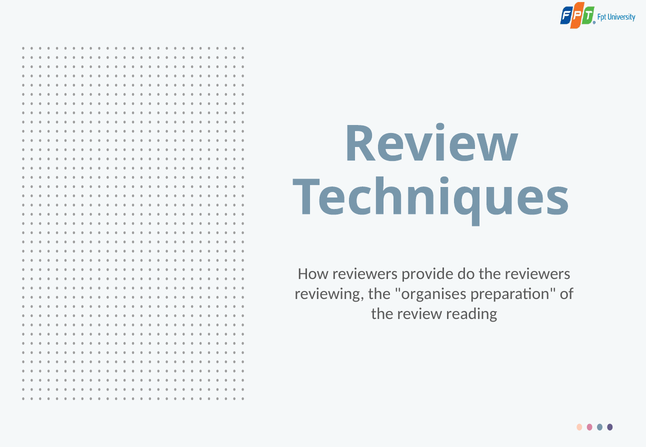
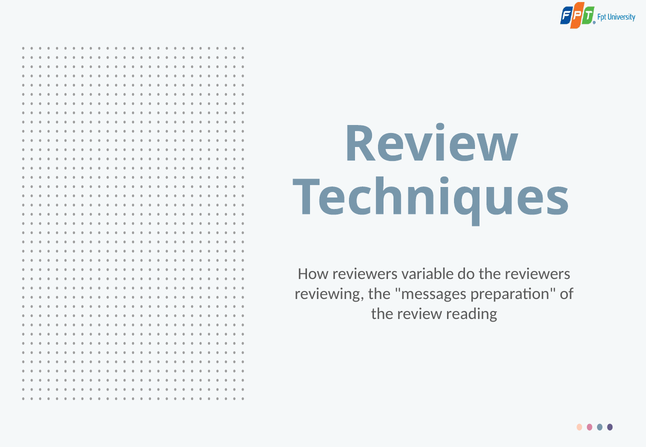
provide: provide -> variable (428, 274)
organises: organises -> messages (430, 294)
